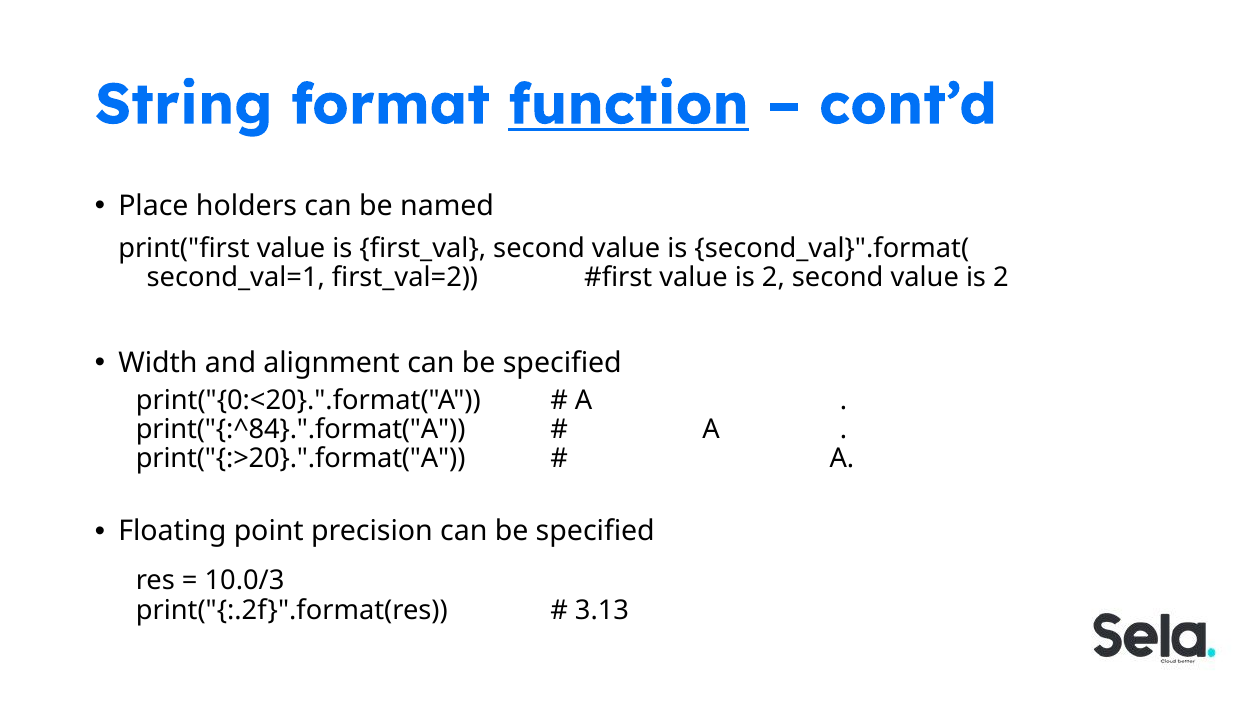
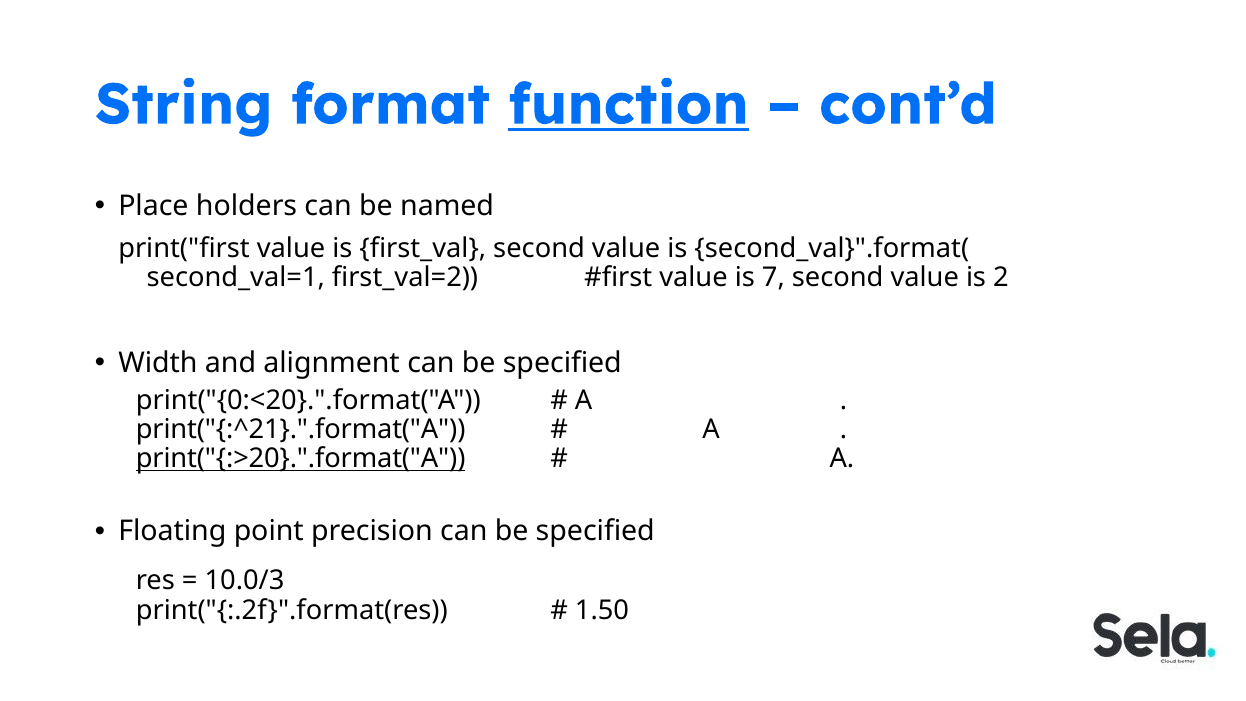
2: 2 -> 7 (773, 278)
print("{:^84}.".format("A: print("{:^84}.".format("A -> print("{:^21}.".format("A (301, 429)
print("{:>20}.".format("A underline: none -> present (301, 459)
3.13: 3.13 -> 1.50 (602, 610)
